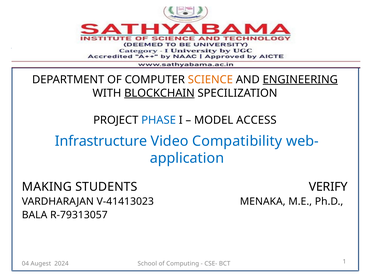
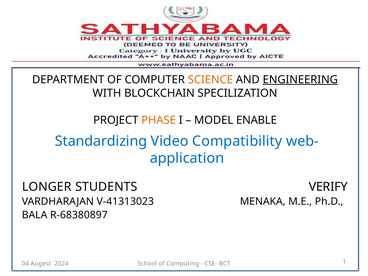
BLOCKCHAIN underline: present -> none (159, 93)
PHASE colour: blue -> orange (159, 120)
ACCESS: ACCESS -> ENABLE (256, 120)
Infrastructure: Infrastructure -> Standardizing (101, 141)
MAKING: MAKING -> LONGER (47, 187)
V-41413023: V-41413023 -> V-41313023 (125, 201)
R-79313057: R-79313057 -> R-68380897 (79, 215)
